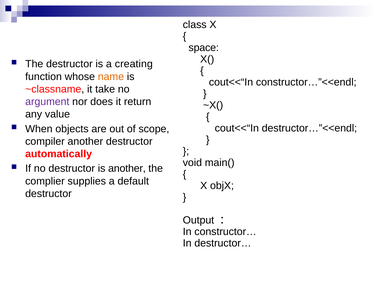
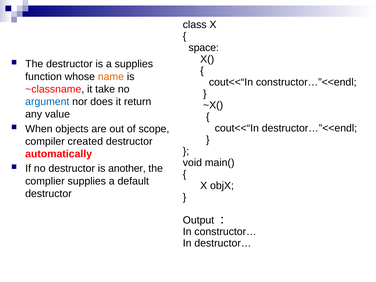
a creating: creating -> supplies (134, 64)
argument colour: purple -> blue (47, 102)
compiler another: another -> created (85, 141)
